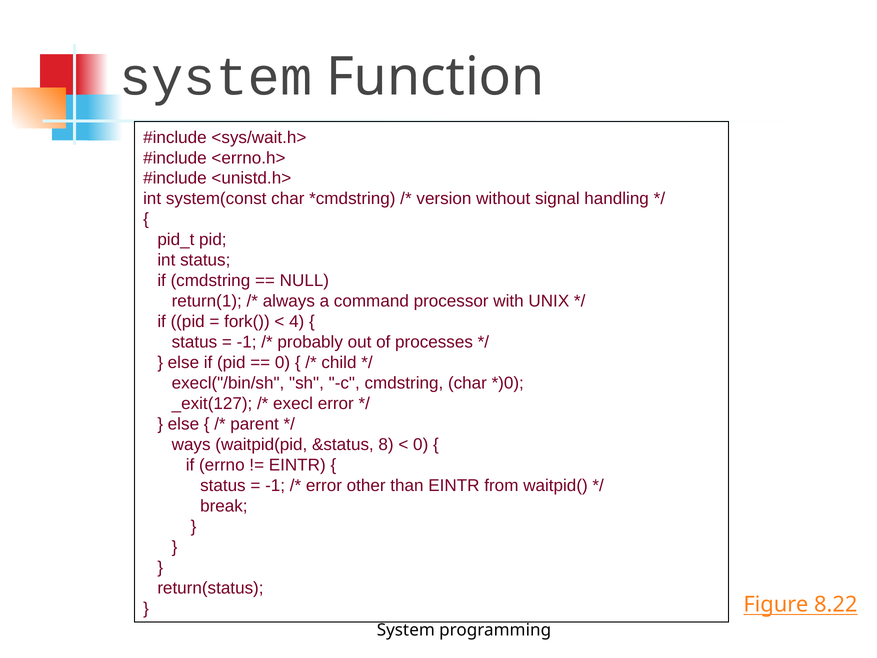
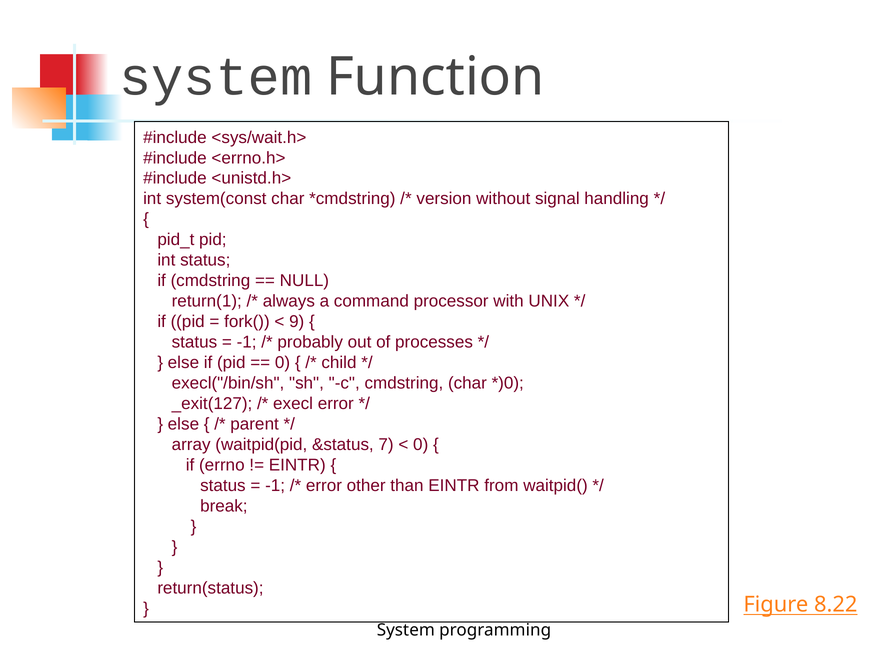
4: 4 -> 9 (297, 322)
ways: ways -> array (191, 444)
8: 8 -> 7 (386, 444)
